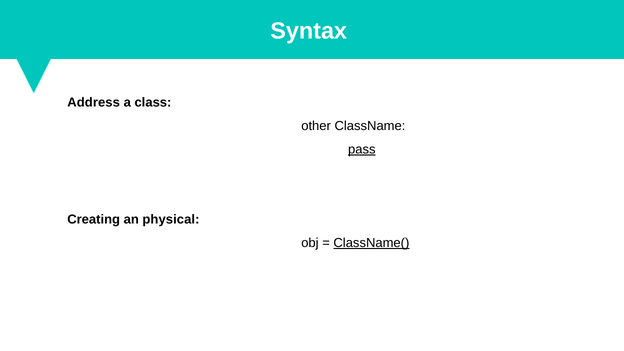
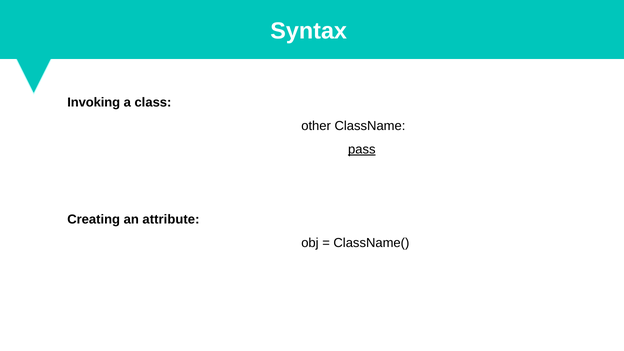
Address: Address -> Invoking (94, 102)
physical: physical -> attribute (171, 219)
ClassName( underline: present -> none (371, 243)
